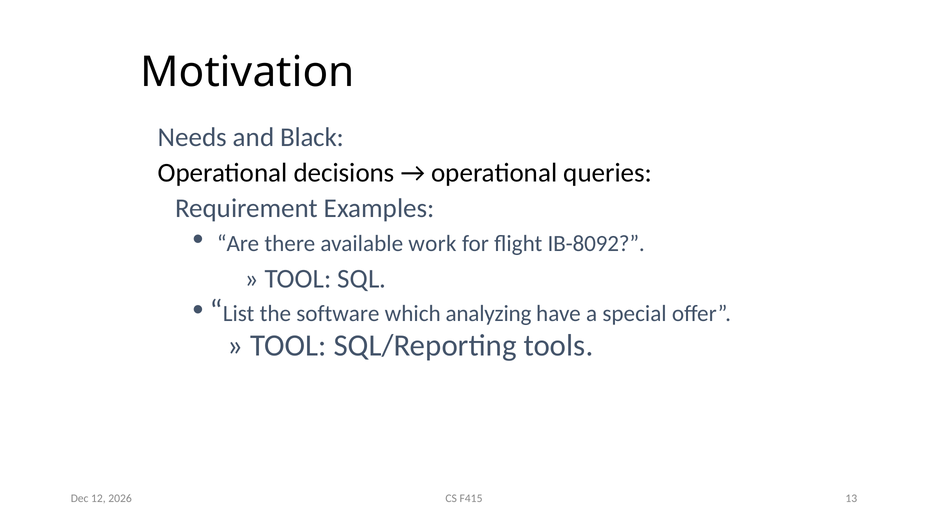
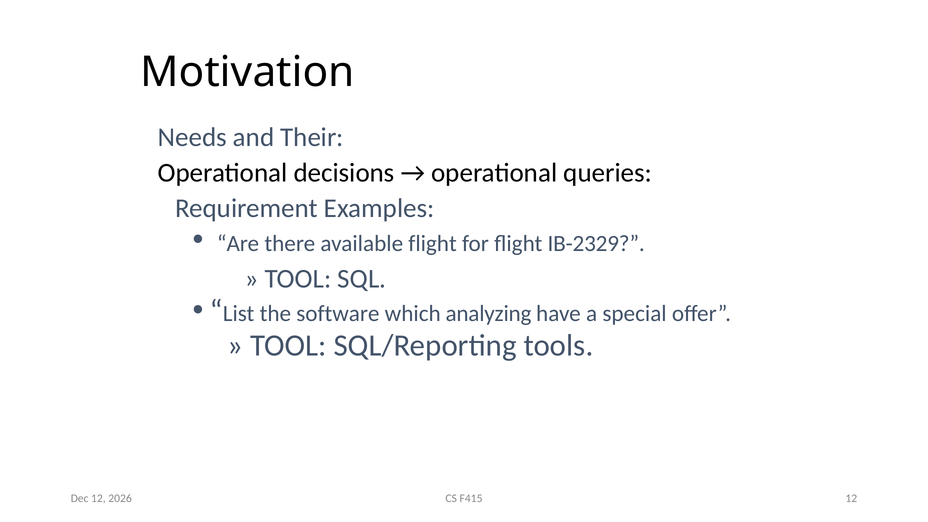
Black: Black -> Their (312, 137)
available work: work -> flight (433, 244)
IB-8092: IB-8092 -> IB-2329 (596, 244)
F415 13: 13 -> 12 (851, 498)
